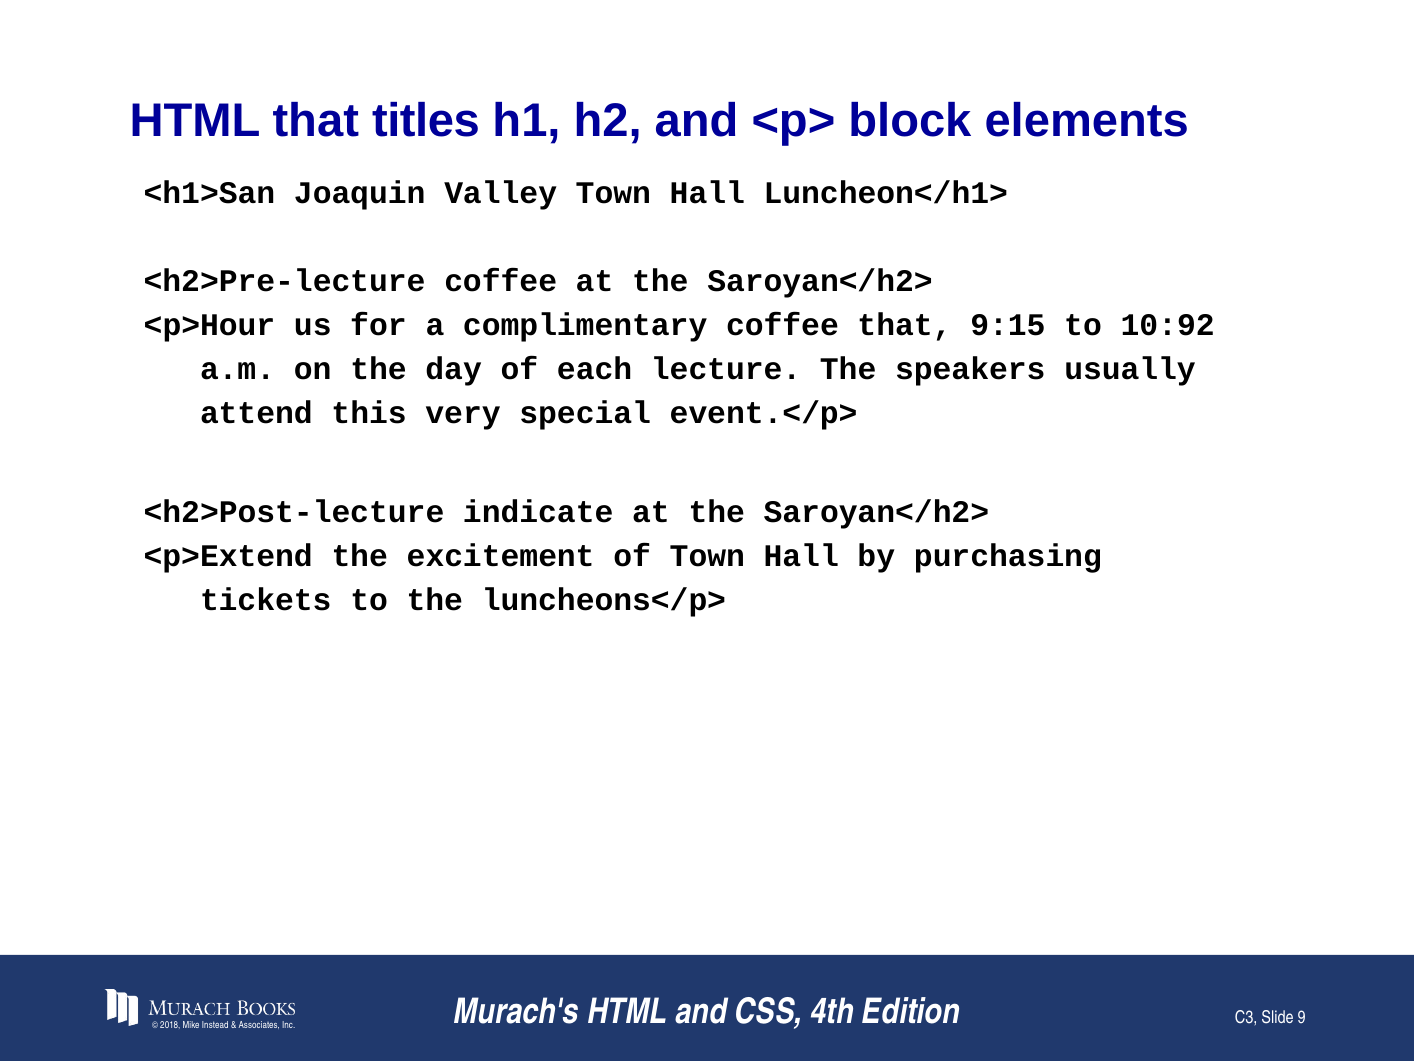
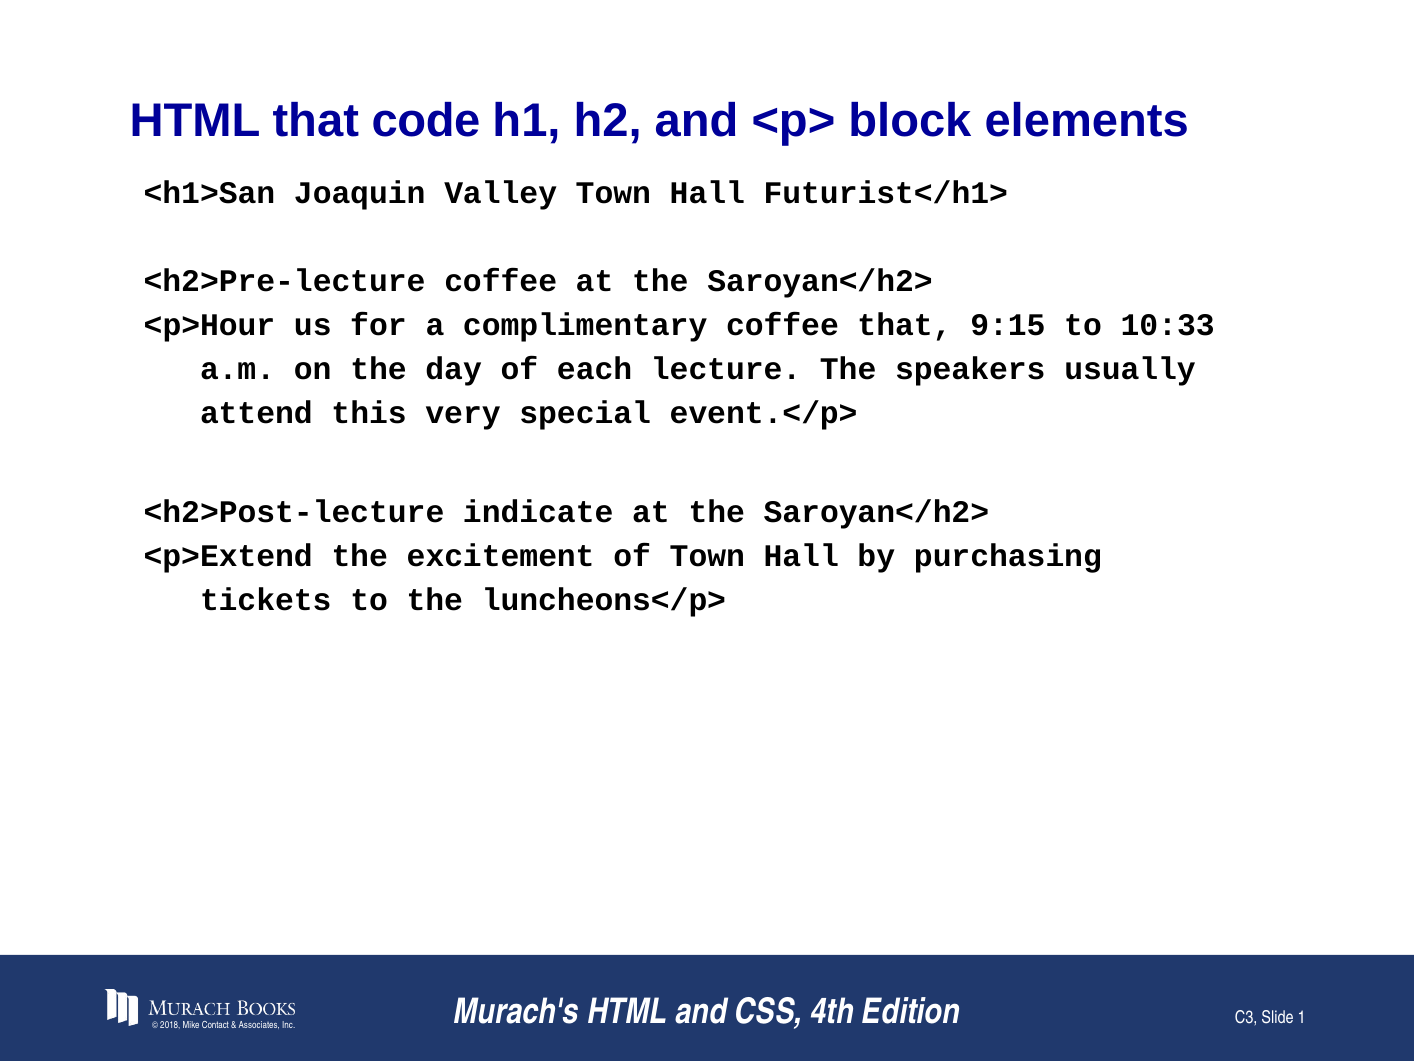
titles: titles -> code (426, 121)
Luncheon</h1>: Luncheon</h1> -> Futurist</h1> (886, 193)
10:92: 10:92 -> 10:33 (1168, 325)
Instead: Instead -> Contact (215, 1025)
9: 9 -> 1 (1302, 1017)
